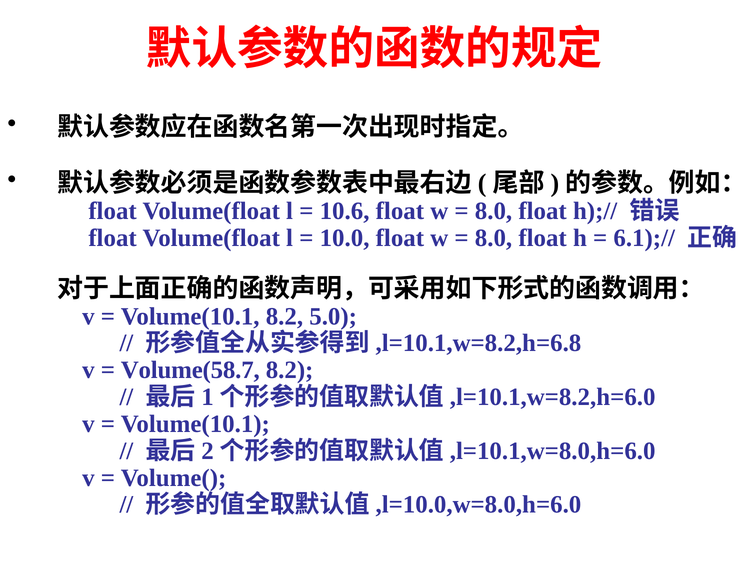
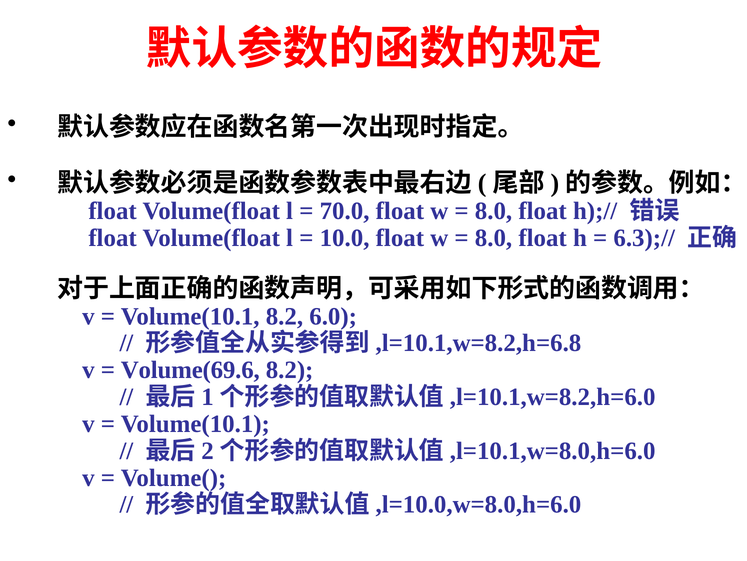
10.6: 10.6 -> 70.0 (345, 211)
6.1);//: 6.1);// -> 6.3);// (644, 237)
5.0: 5.0 -> 6.0 (333, 316)
Volume(58.7: Volume(58.7 -> Volume(69.6 (190, 370)
